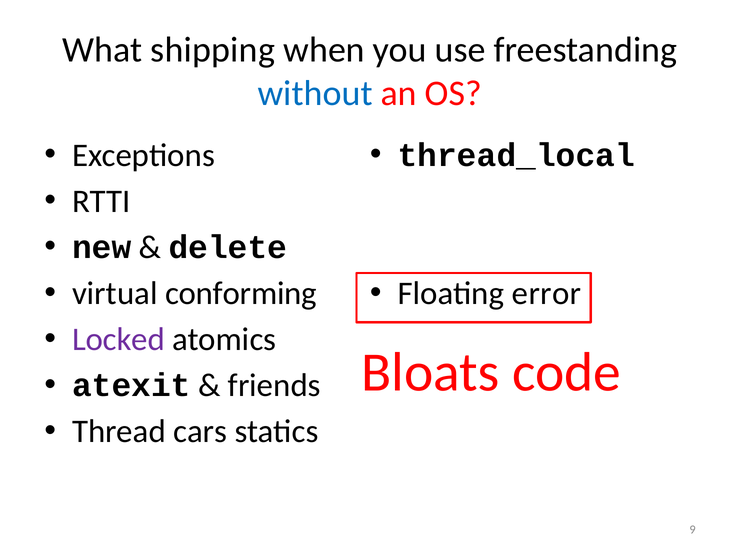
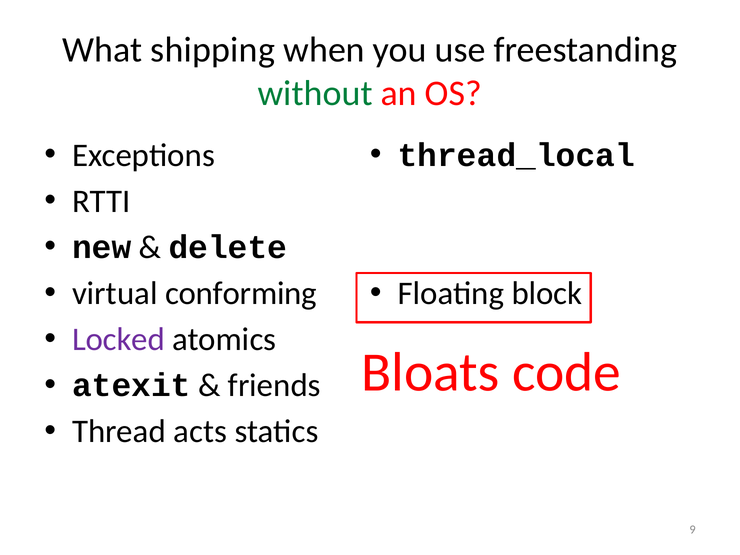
without colour: blue -> green (315, 93)
error: error -> block (547, 293)
cars: cars -> acts (200, 432)
